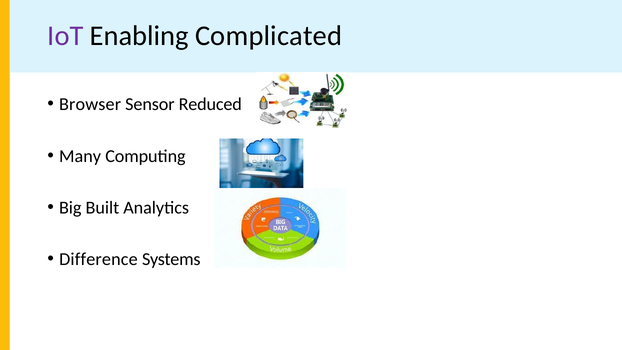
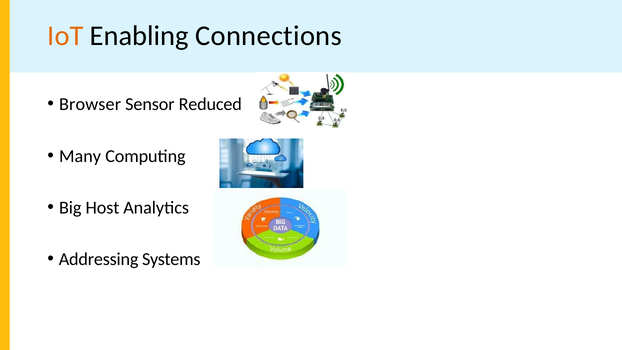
IoT colour: purple -> orange (65, 36)
Complicated: Complicated -> Connections (269, 36)
Built: Built -> Host (102, 208)
Difference: Difference -> Addressing (99, 259)
